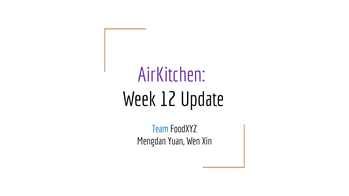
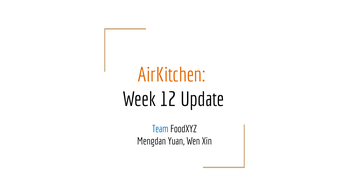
AirKitchen colour: purple -> orange (172, 75)
